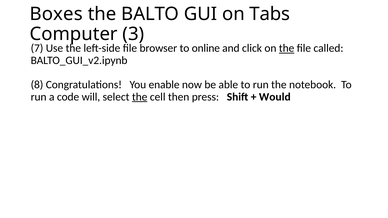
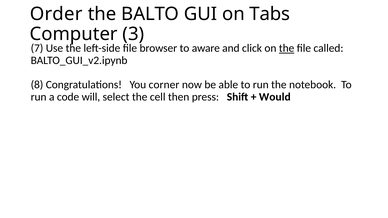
Boxes: Boxes -> Order (56, 14)
online: online -> aware (206, 48)
enable: enable -> corner (164, 85)
the underline: present -> none (140, 97)
